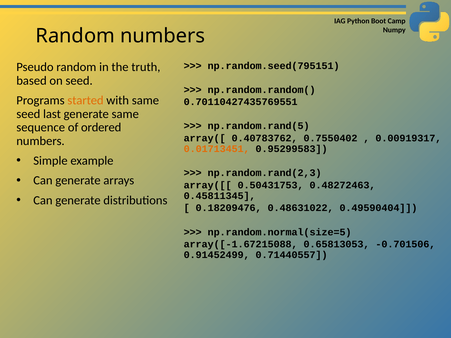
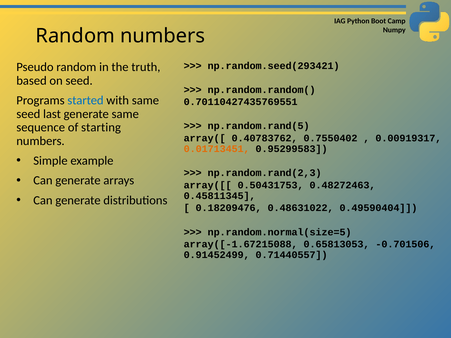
np.random.seed(795151: np.random.seed(795151 -> np.random.seed(293421 (274, 66)
started colour: orange -> blue (85, 100)
ordered: ordered -> starting (101, 127)
